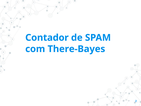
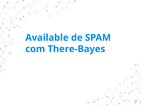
Contador: Contador -> Available (47, 38)
